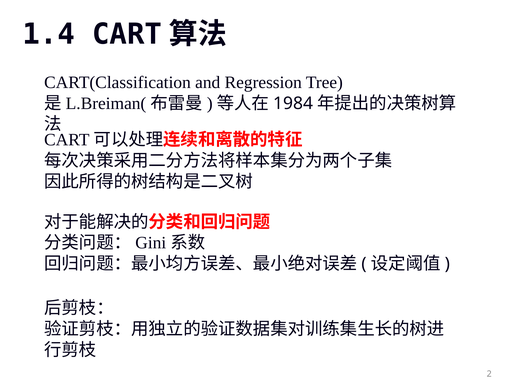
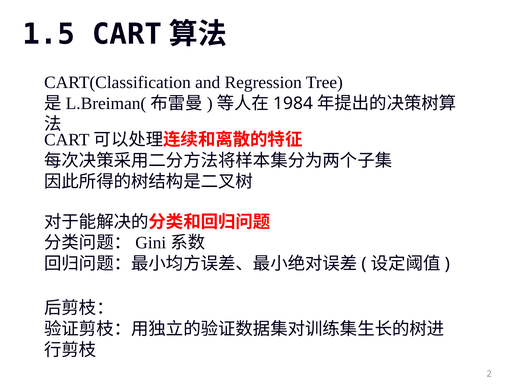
1.4: 1.4 -> 1.5 (49, 34)
